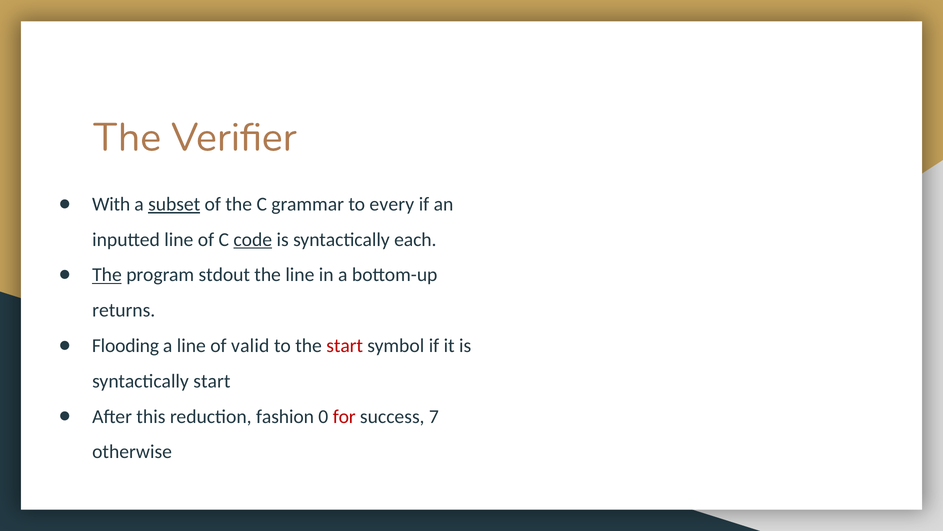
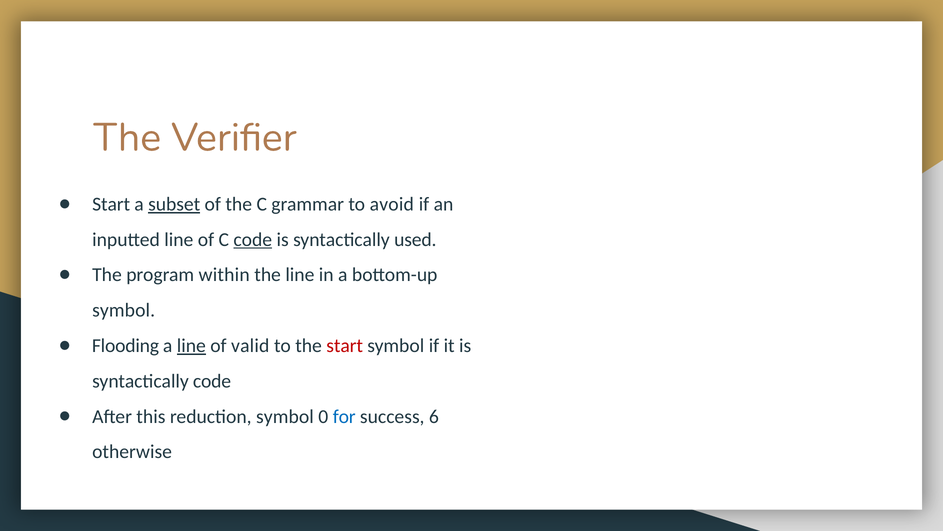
With: With -> Start (111, 204)
every: every -> avoid (392, 204)
each: each -> used (415, 239)
The underline: present -> none (107, 275)
stdout: stdout -> within (224, 275)
returns: returns -> symbol (124, 310)
line underline: none -> present (191, 345)
syntactically start: start -> code (212, 381)
reduction fashion: fashion -> symbol (285, 416)
for colour: red -> blue (344, 416)
7: 7 -> 6 (434, 416)
